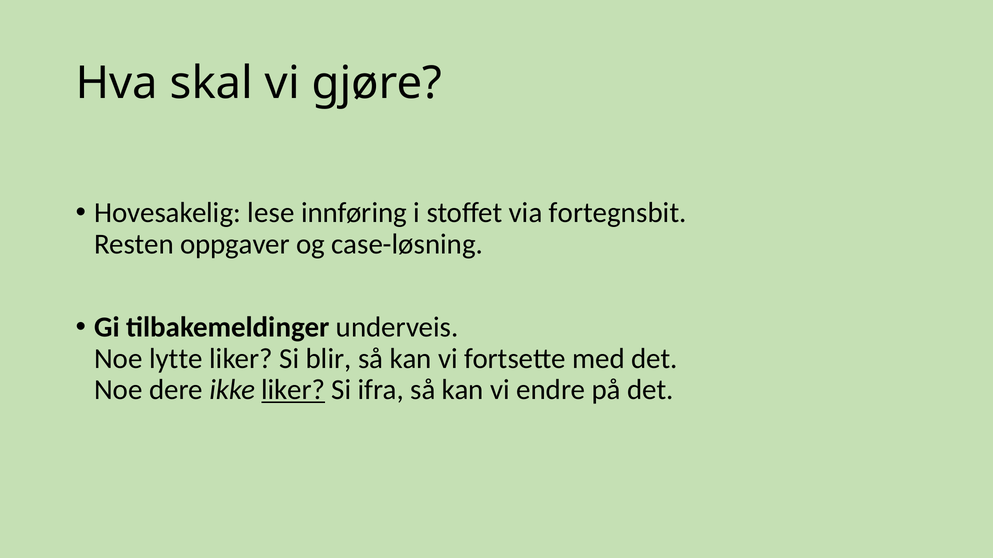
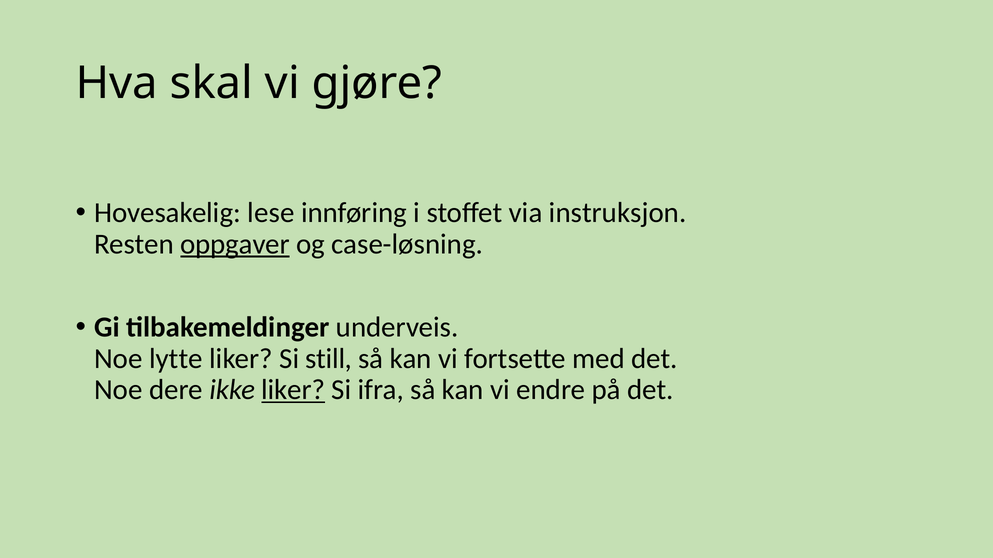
fortegnsbit: fortegnsbit -> instruksjon (618, 213)
oppgaver underline: none -> present (235, 244)
blir: blir -> still (329, 359)
